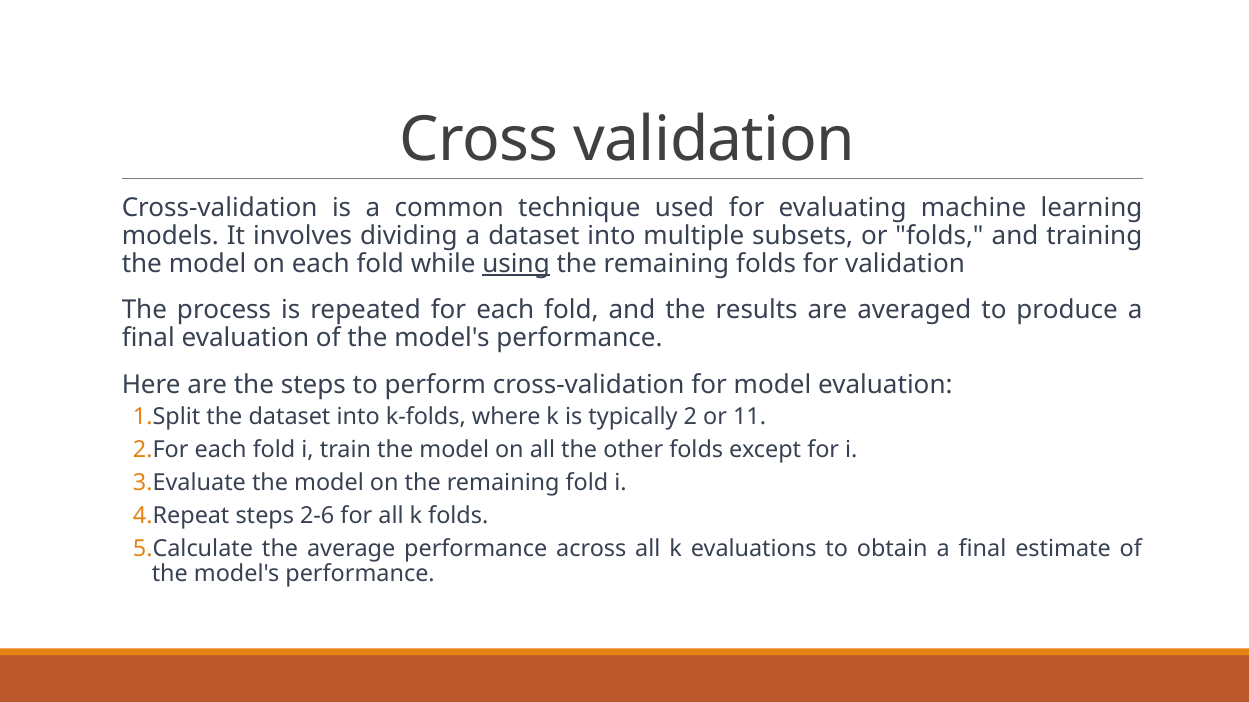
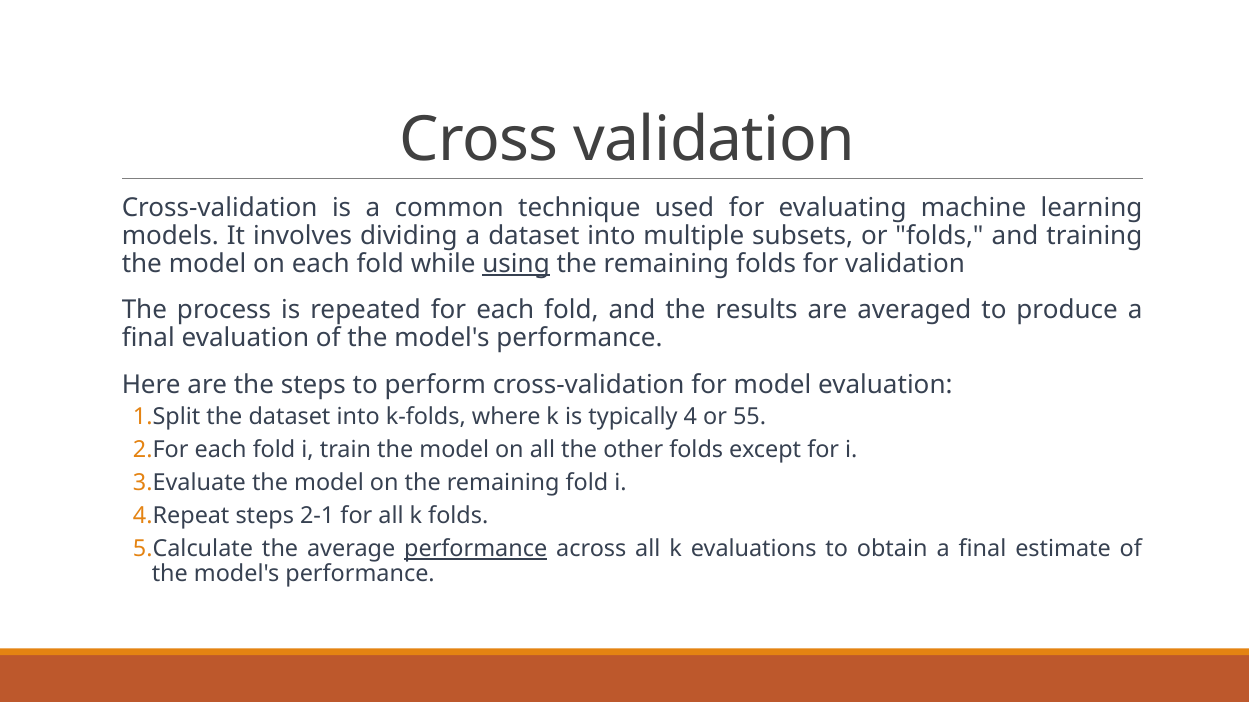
2: 2 -> 4 (690, 417)
11: 11 -> 55 (750, 417)
2-6: 2-6 -> 2-1 (317, 516)
performance underline: none -> present (476, 549)
